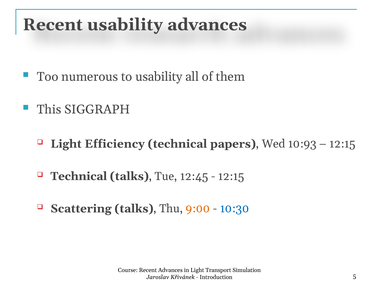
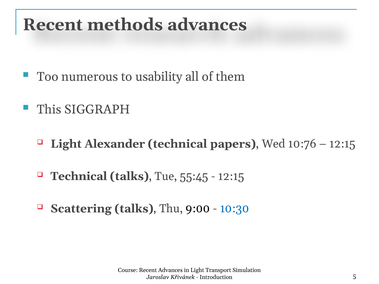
Recent usability: usability -> methods (125, 25)
Efficiency: Efficiency -> Alexander (115, 144)
10:93: 10:93 -> 10:76 (302, 144)
12:45: 12:45 -> 55:45 (194, 176)
9:00 colour: orange -> black (198, 209)
